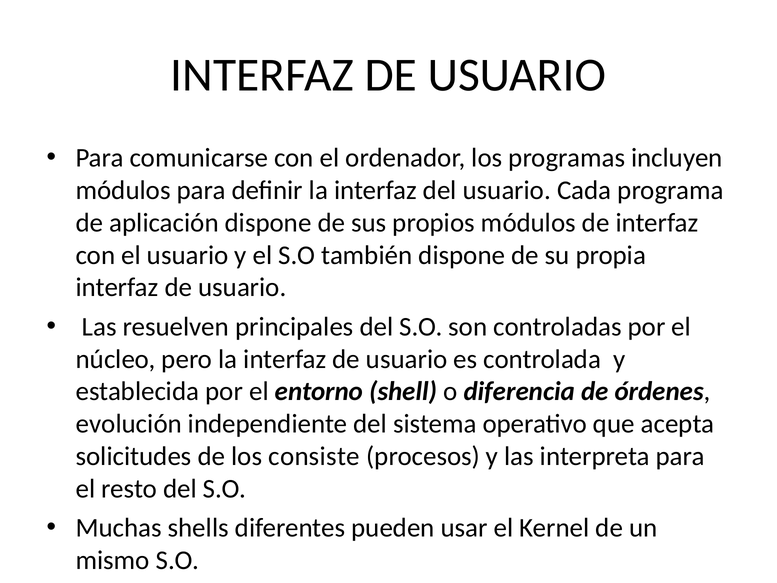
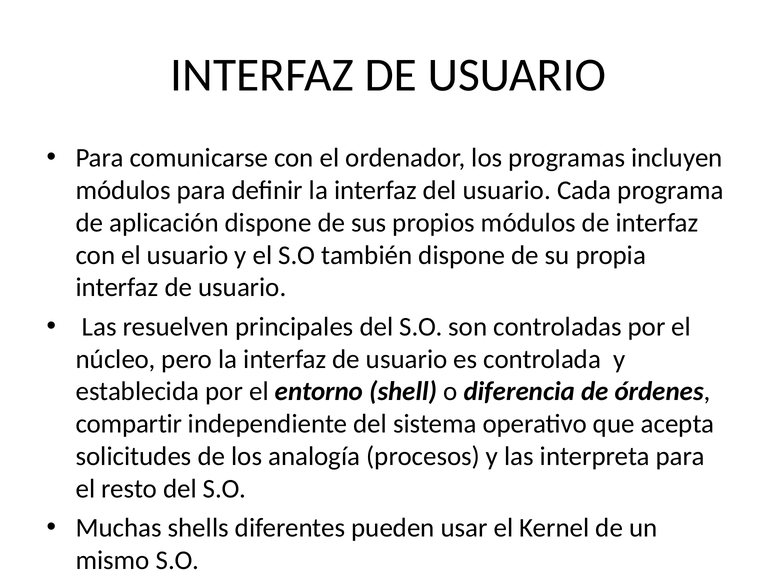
evolución: evolución -> compartir (129, 424)
consiste: consiste -> analogía (314, 456)
